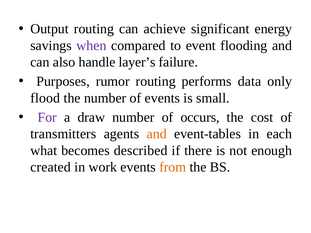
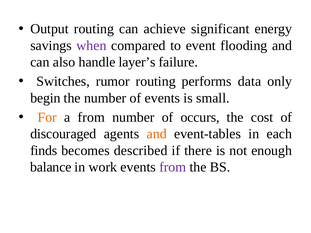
Purposes: Purposes -> Switches (63, 82)
flood: flood -> begin (45, 98)
For colour: purple -> orange (47, 117)
a draw: draw -> from (91, 117)
transmitters: transmitters -> discouraged (63, 134)
what: what -> finds (44, 151)
created: created -> balance (51, 167)
from colour: orange -> purple (173, 167)
